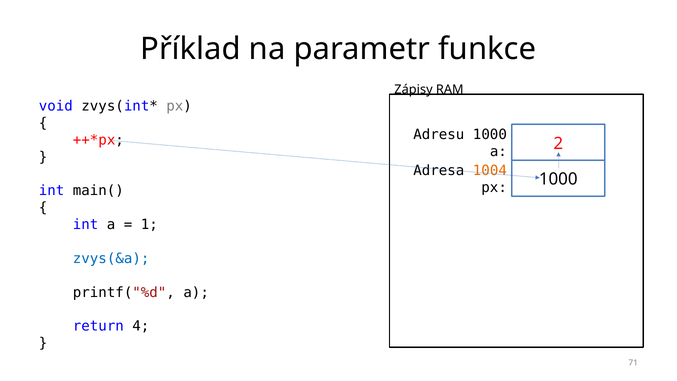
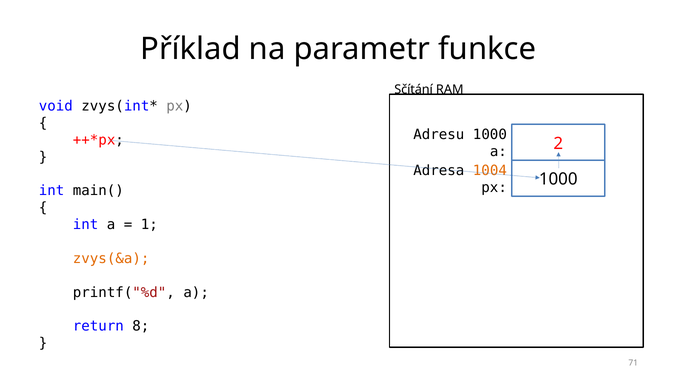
Zápisy: Zápisy -> Sčítání (414, 90)
zvys(&a colour: blue -> orange (111, 258)
4: 4 -> 8 (141, 326)
